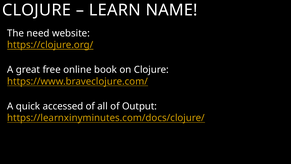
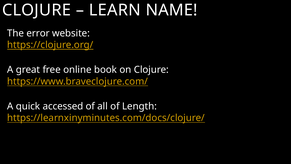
need: need -> error (38, 33)
Output: Output -> Length (139, 106)
